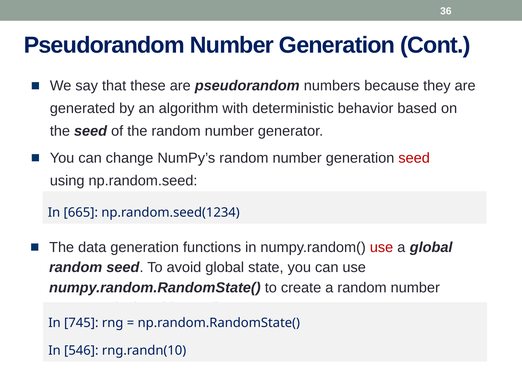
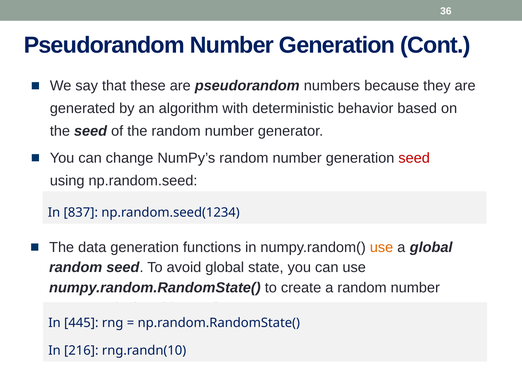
665: 665 -> 837 (81, 213)
use colour: red -> orange (382, 248)
745: 745 -> 445 (81, 323)
546: 546 -> 216 (81, 351)
